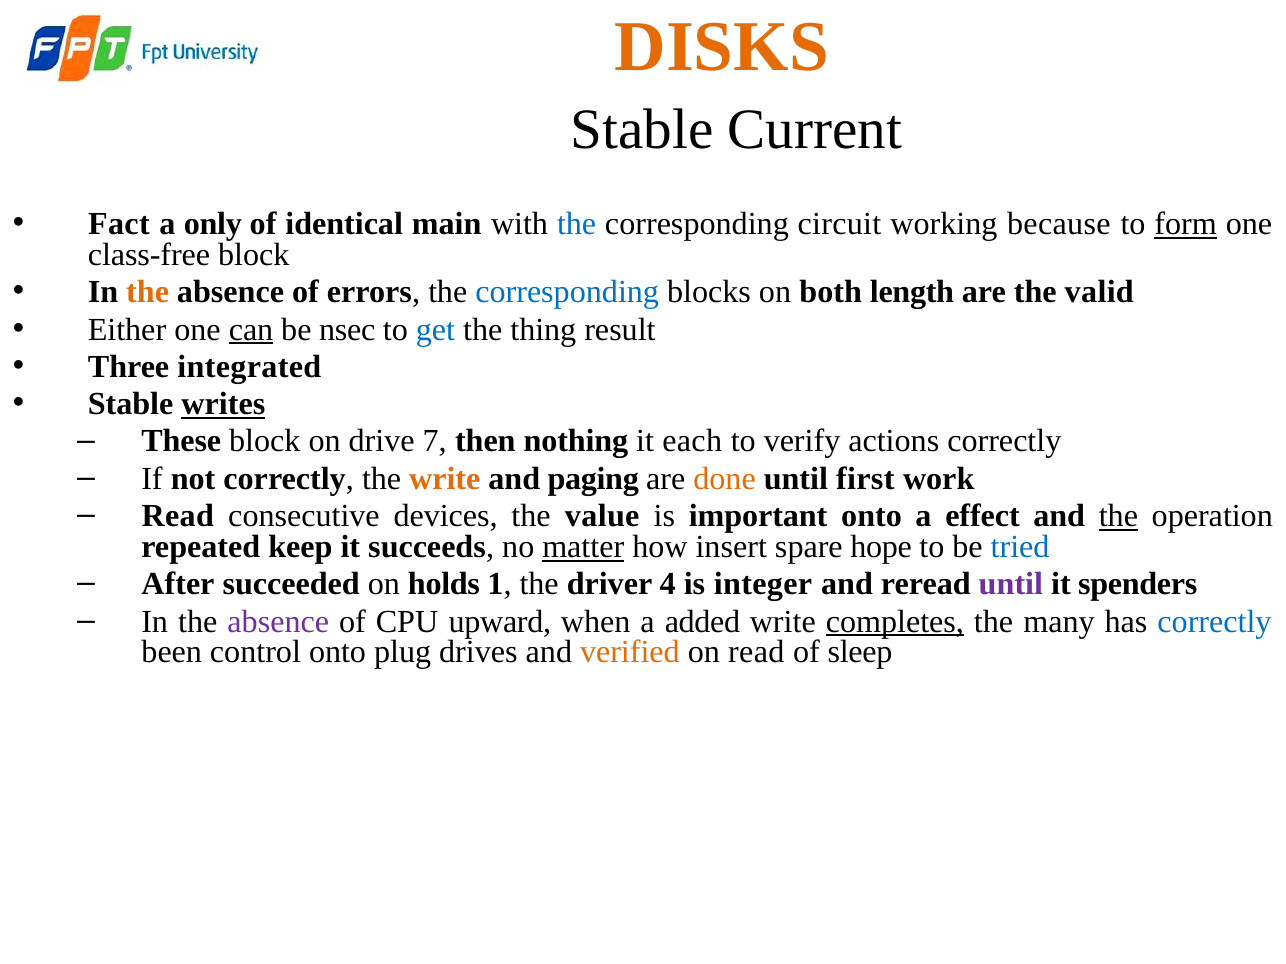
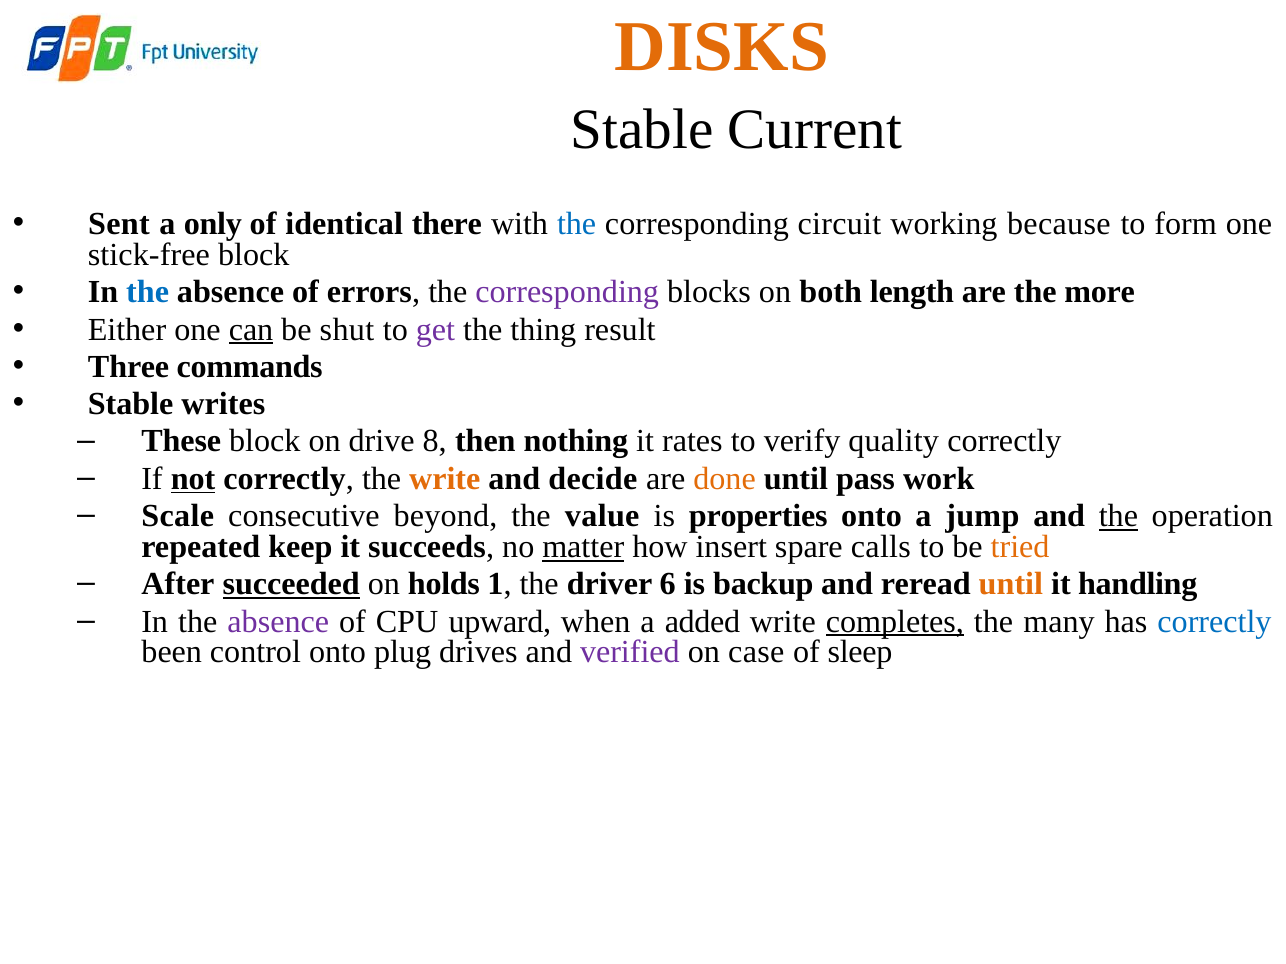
Fact: Fact -> Sent (119, 224)
main: main -> there (447, 224)
form underline: present -> none (1186, 224)
class-free: class-free -> stick-free (149, 255)
the colour: orange -> blue (148, 292)
corresponding colour: blue -> purple (567, 292)
valid: valid -> more (1100, 292)
nsec: nsec -> shut (347, 330)
get colour: blue -> purple (435, 330)
integrated: integrated -> commands (250, 367)
writes underline: present -> none (223, 404)
7: 7 -> 8 (435, 442)
each: each -> rates (692, 442)
actions: actions -> quality (894, 442)
not underline: none -> present (193, 479)
paging: paging -> decide (593, 479)
first: first -> pass (865, 479)
Read: Read -> Scale (178, 516)
devices: devices -> beyond (446, 516)
important: important -> properties (758, 516)
effect: effect -> jump (982, 516)
hope: hope -> calls (881, 547)
tried colour: blue -> orange (1020, 547)
succeeded underline: none -> present (291, 584)
4: 4 -> 6 (668, 584)
integer: integer -> backup (763, 584)
until colour: purple -> orange (1011, 584)
spenders: spenders -> handling (1138, 584)
verified colour: orange -> purple (630, 653)
on read: read -> case (756, 653)
